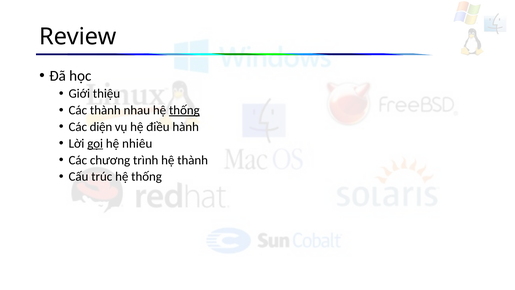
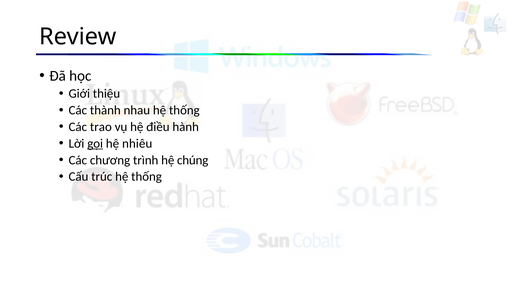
thống underline: present -> none (184, 110)
diện: diện -> trao (101, 127)
hệ thành: thành -> chúng (193, 160)
